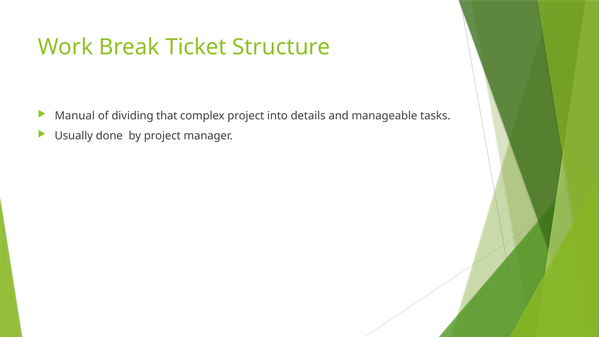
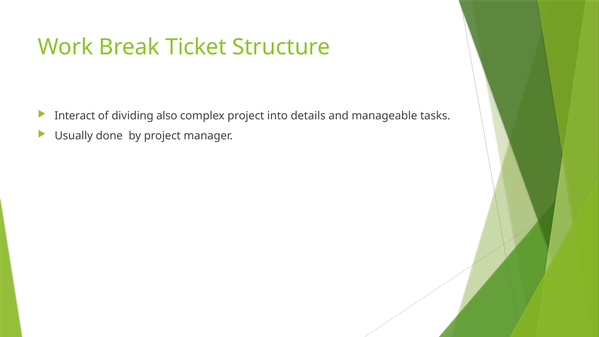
Manual: Manual -> Interact (75, 116)
that: that -> also (167, 116)
